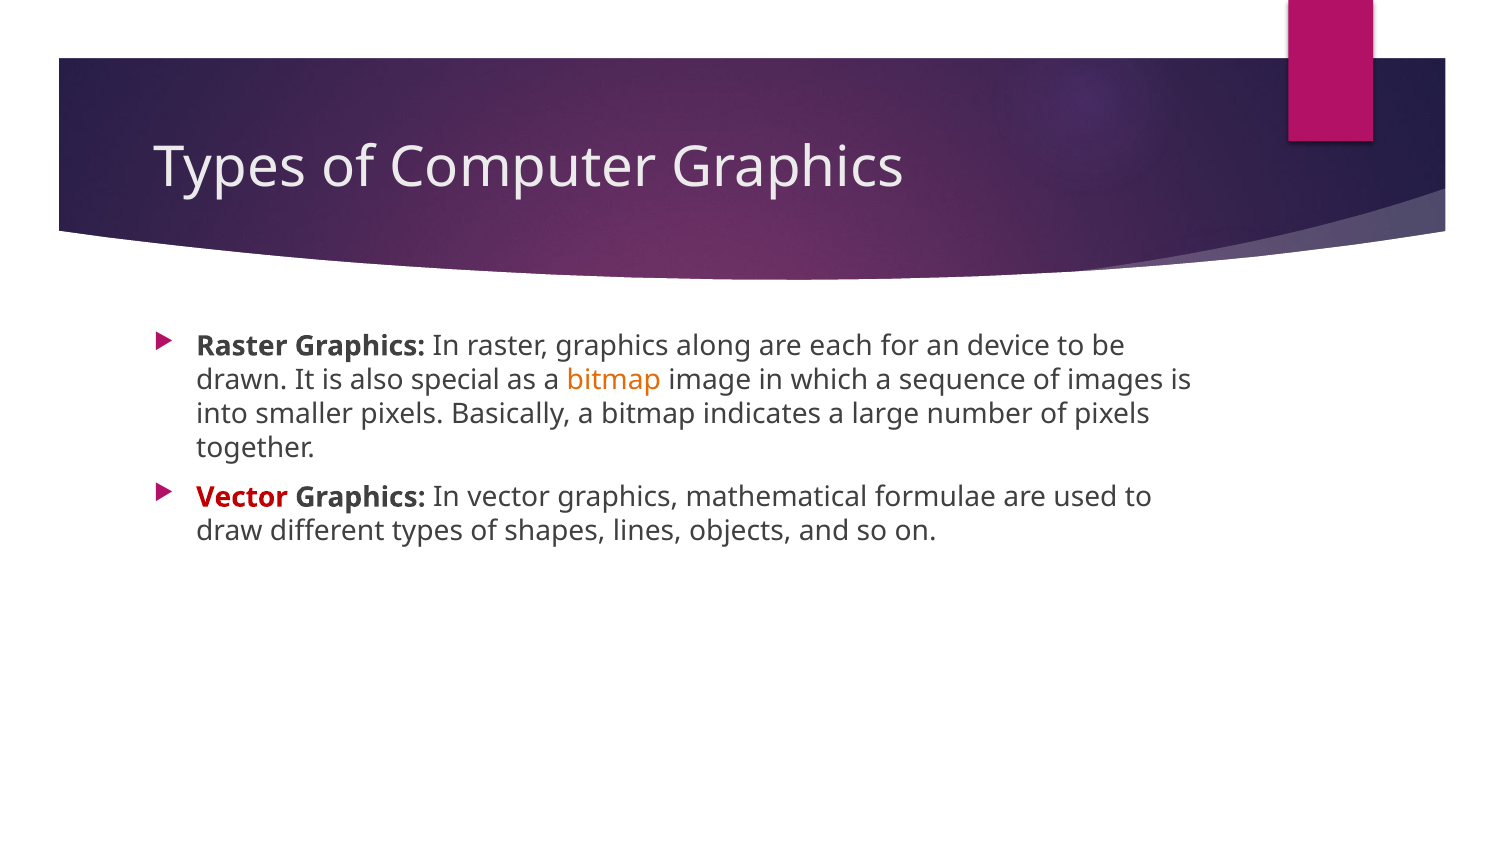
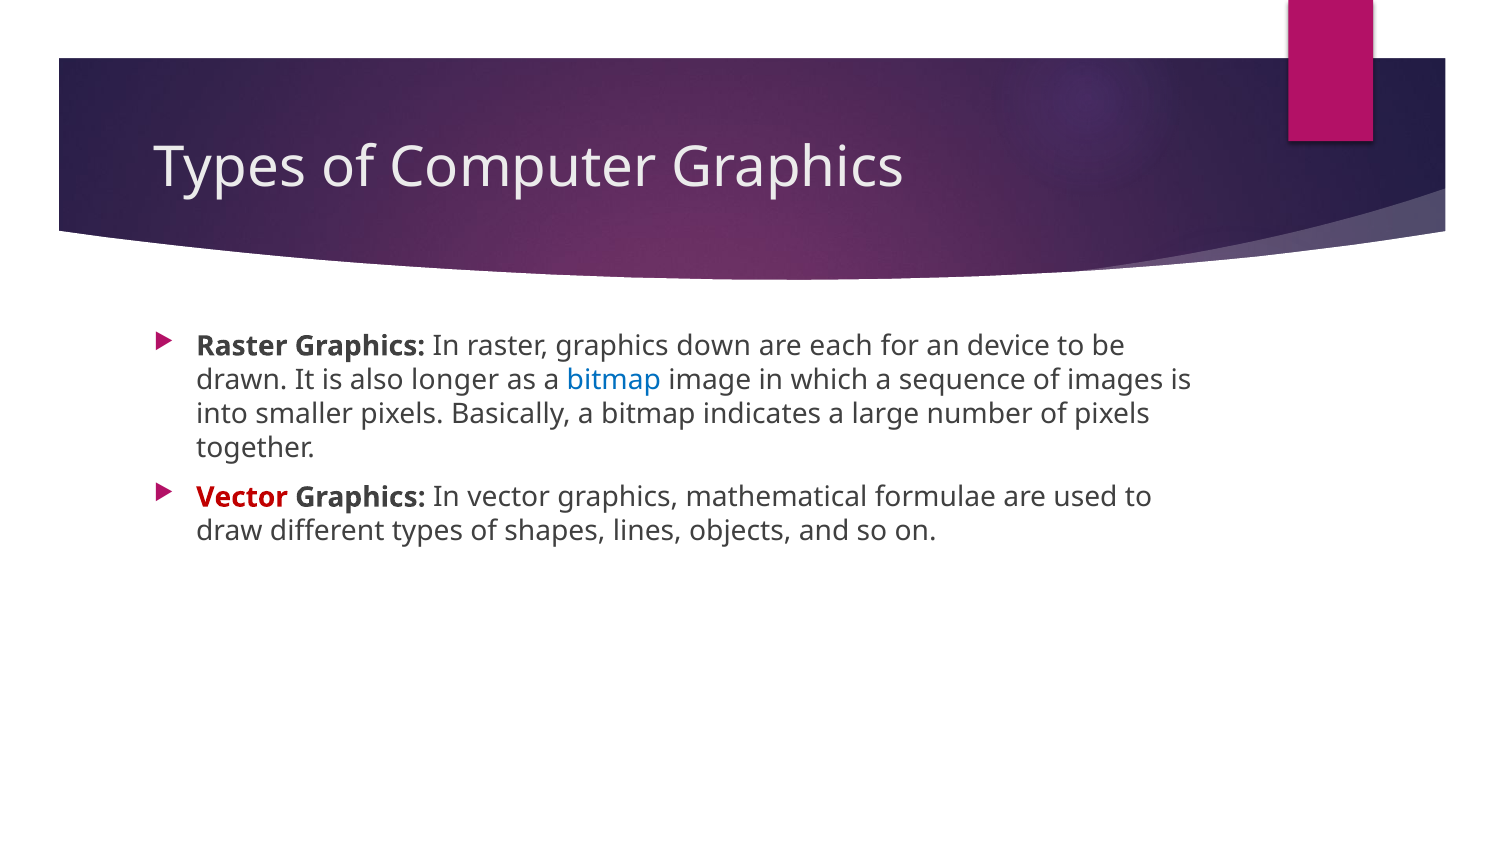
along: along -> down (714, 346)
special: special -> longer (455, 380)
bitmap colour: orange -> blue (614, 380)
